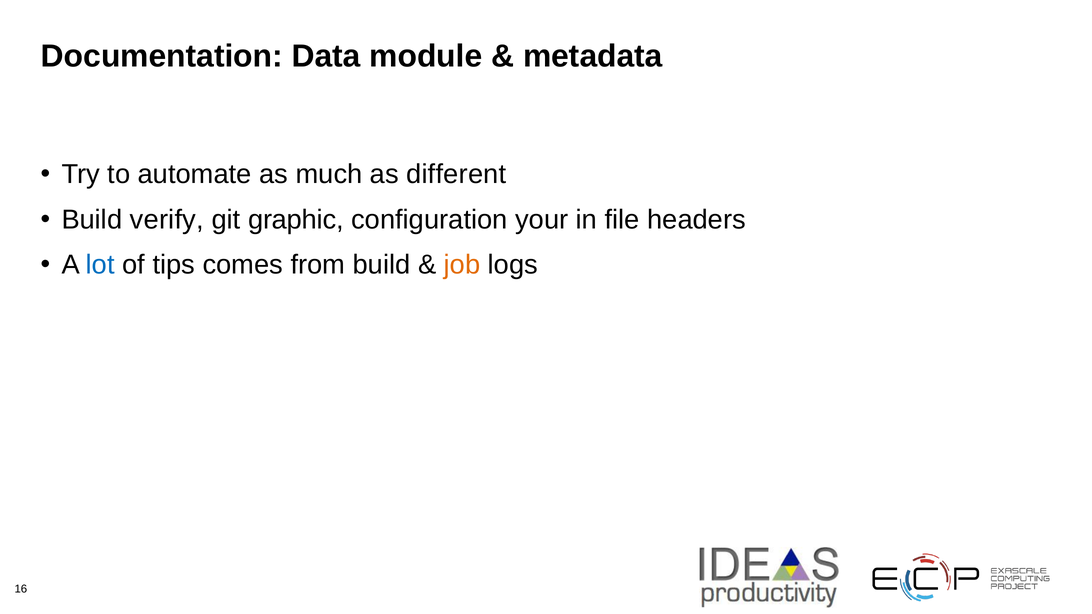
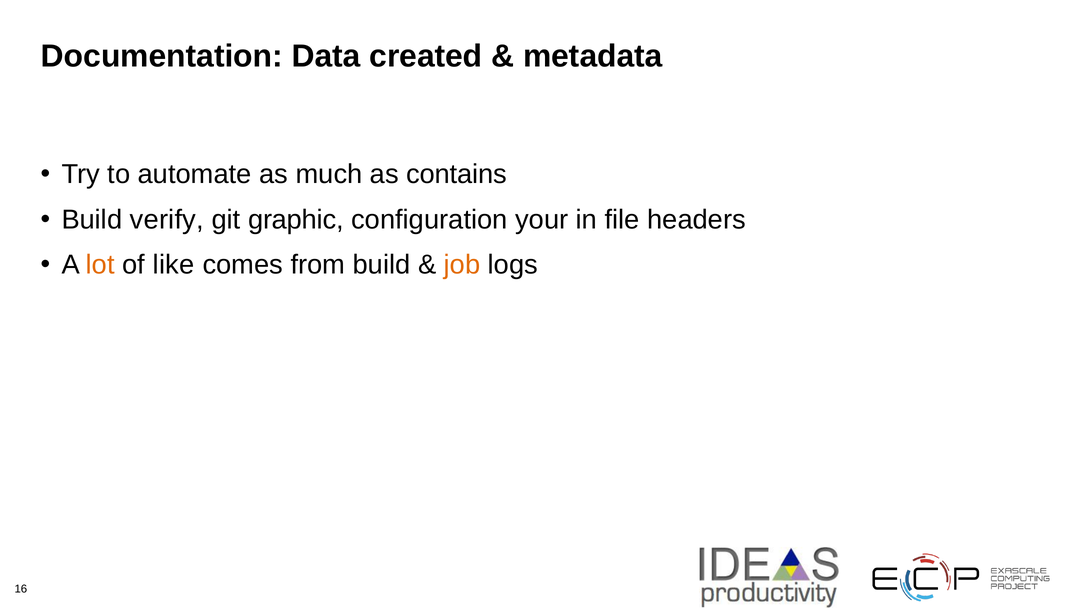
module: module -> created (426, 56)
different: different -> contains (456, 174)
lot colour: blue -> orange (100, 265)
tips: tips -> like (174, 265)
